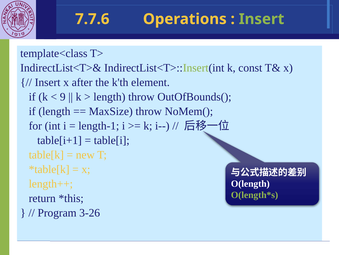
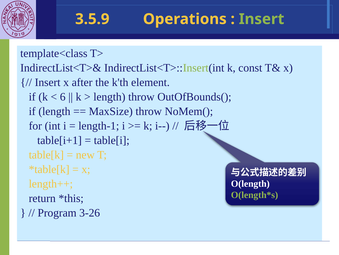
7.7.6: 7.7.6 -> 3.5.9 (92, 19)
9: 9 -> 6 (63, 97)
